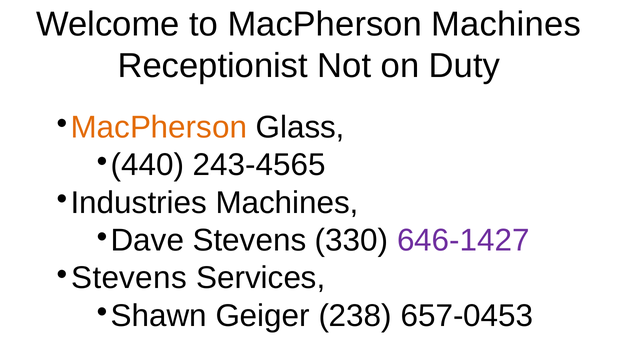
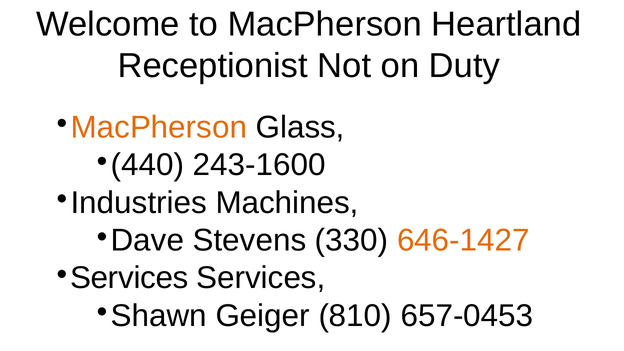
MacPherson Machines: Machines -> Heartland (506, 24)
243-4565: 243-4565 -> 243-1600 (259, 165)
646-1427 colour: purple -> orange (463, 240)
Stevens: Stevens -> Services (129, 278)
238: 238 -> 810 (355, 316)
